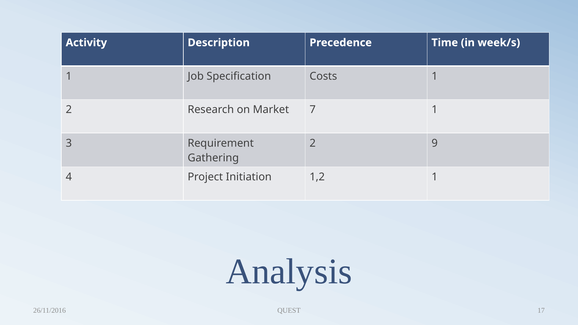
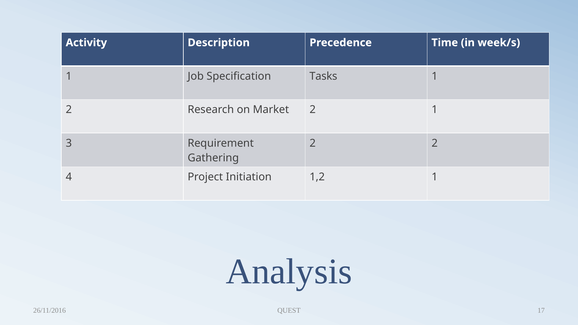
Costs: Costs -> Tasks (323, 76)
Market 7: 7 -> 2 (313, 110)
2 9: 9 -> 2 (435, 143)
